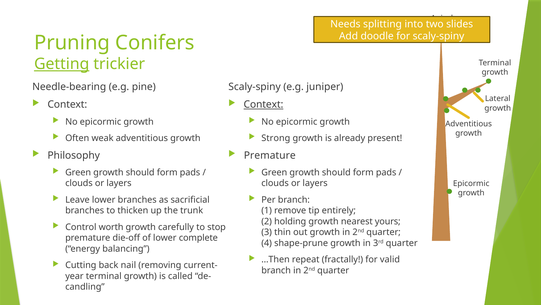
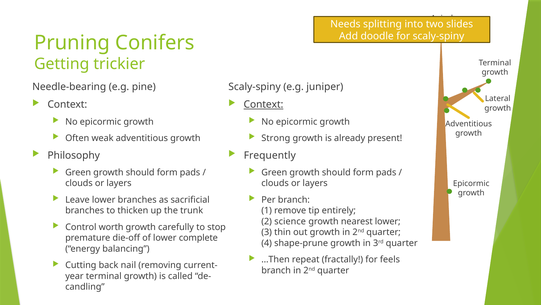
Getting underline: present -> none (62, 64)
Premature: Premature -> Frequently (270, 155)
holding: holding -> science (290, 221)
nearest yours: yours -> lower (388, 221)
valid: valid -> feels (390, 259)
